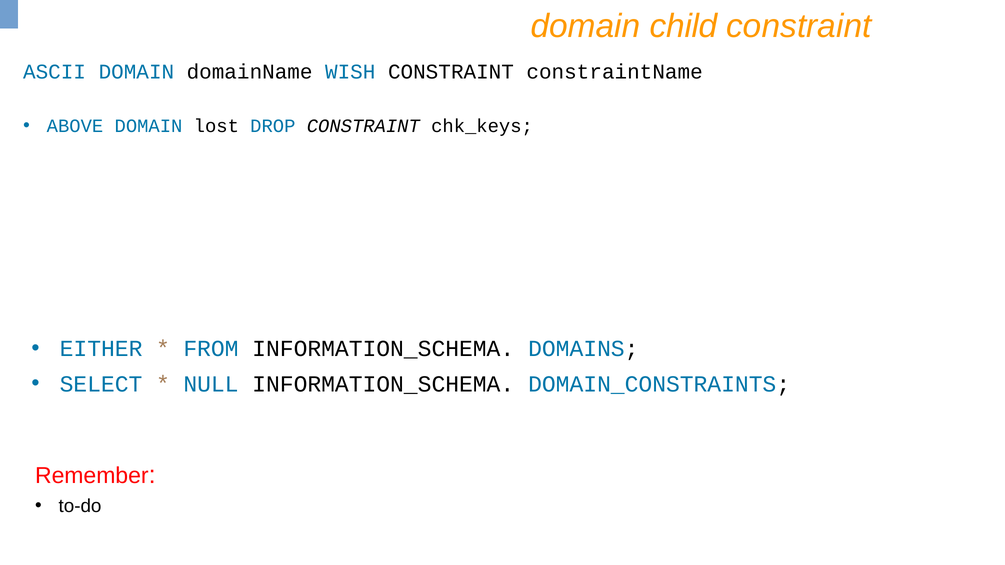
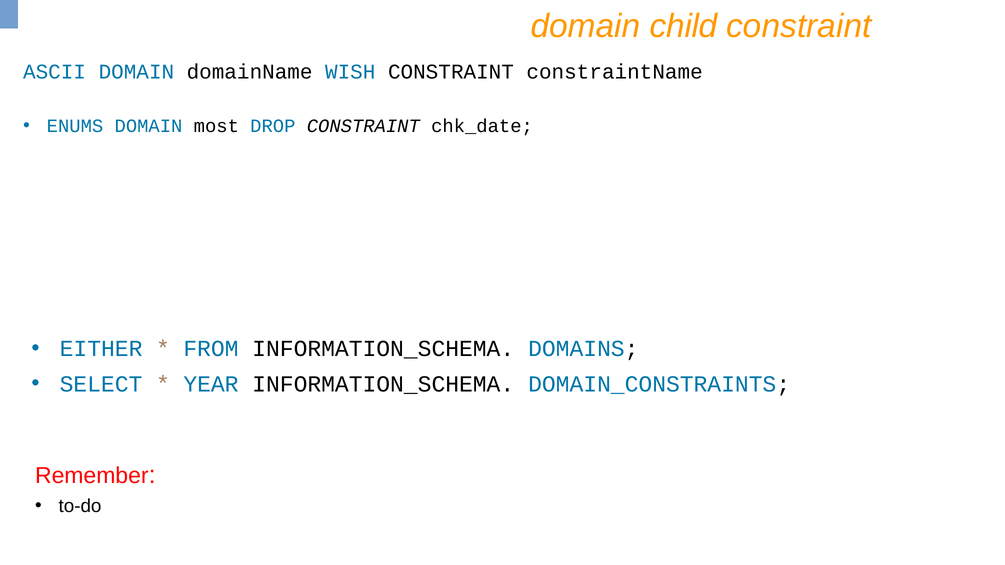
ABOVE: ABOVE -> ENUMS (75, 126)
lost: lost -> most (216, 126)
chk_keys: chk_keys -> chk_date (482, 126)
NULL: NULL -> YEAR (211, 384)
